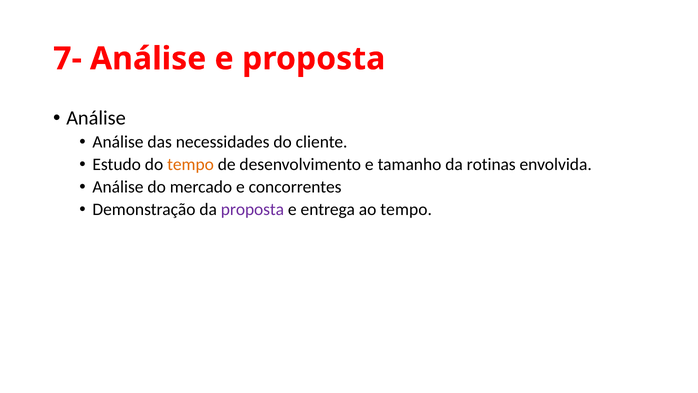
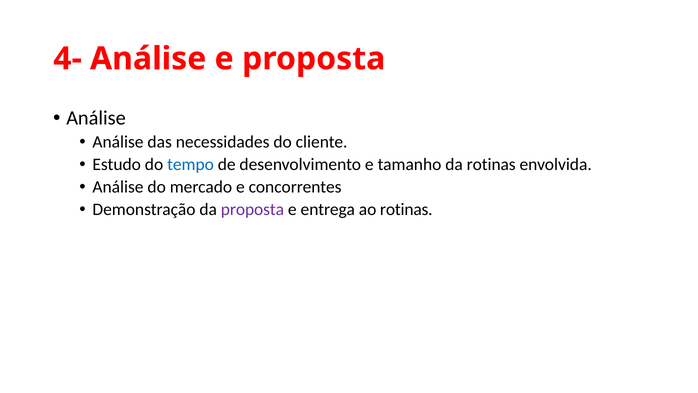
7-: 7- -> 4- (67, 59)
tempo colour: orange -> blue (191, 165)
ao tempo: tempo -> rotinas (406, 209)
